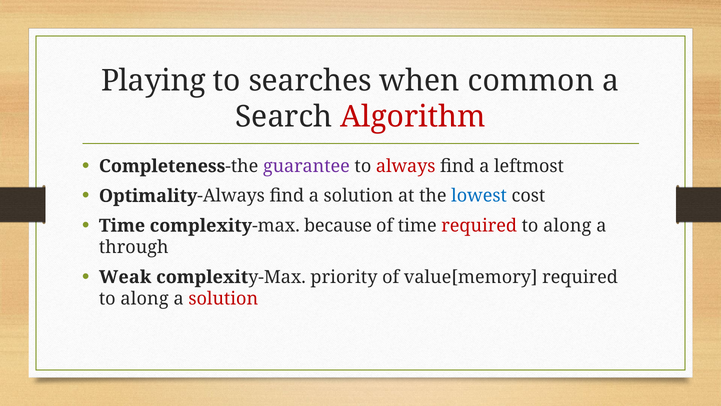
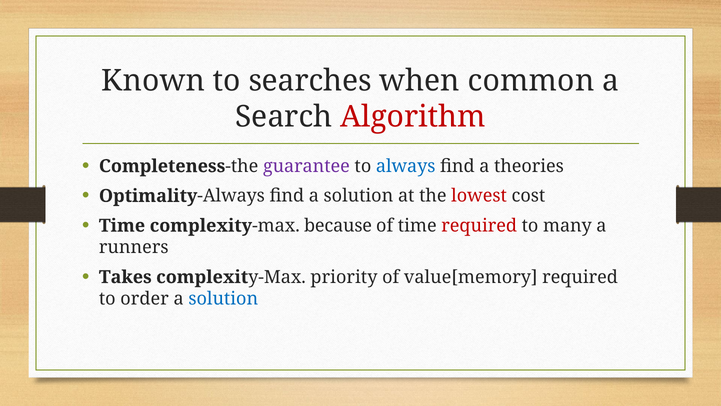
Playing: Playing -> Known (153, 81)
always colour: red -> blue (406, 166)
leftmost: leftmost -> theories (529, 166)
lowest colour: blue -> red (479, 196)
along: along -> many (567, 225)
through: through -> runners (134, 247)
Weak: Weak -> Takes (125, 277)
along: along -> order (145, 298)
solution colour: red -> blue (223, 298)
